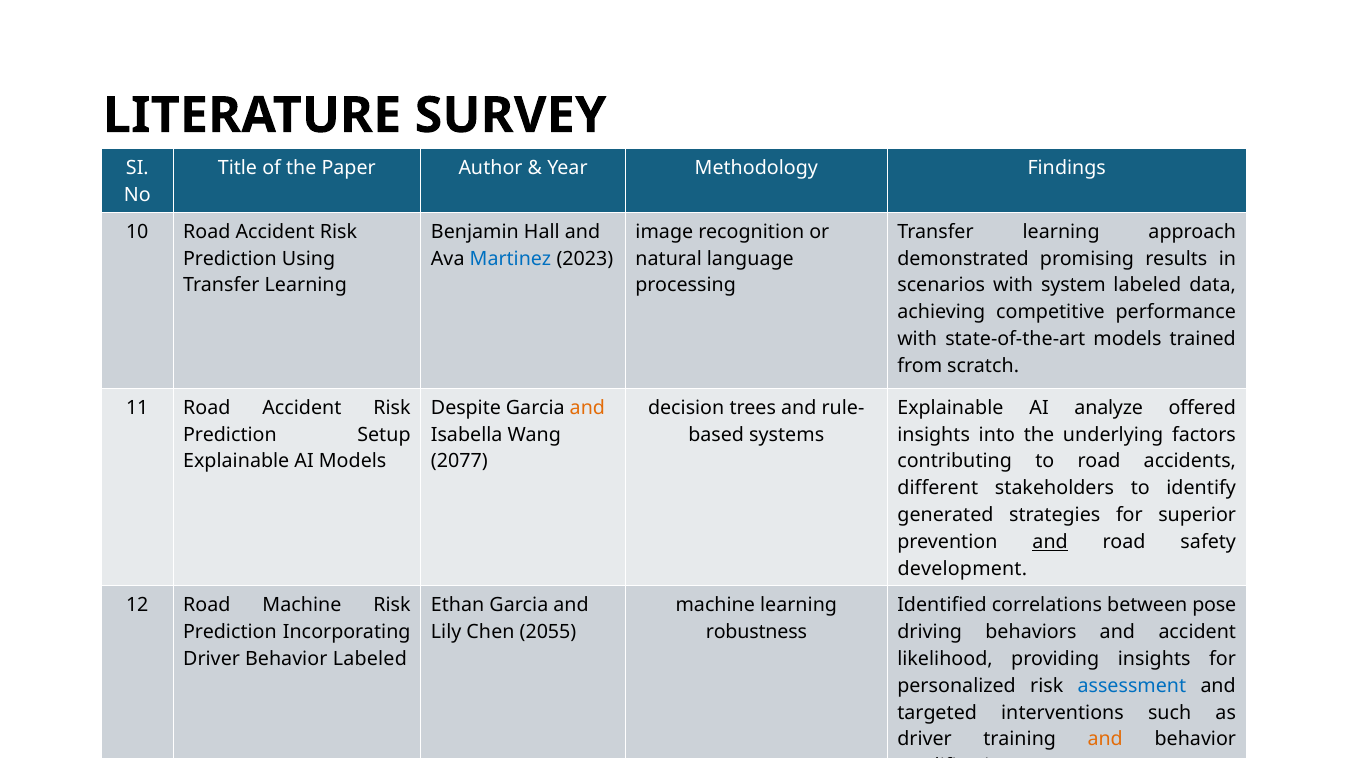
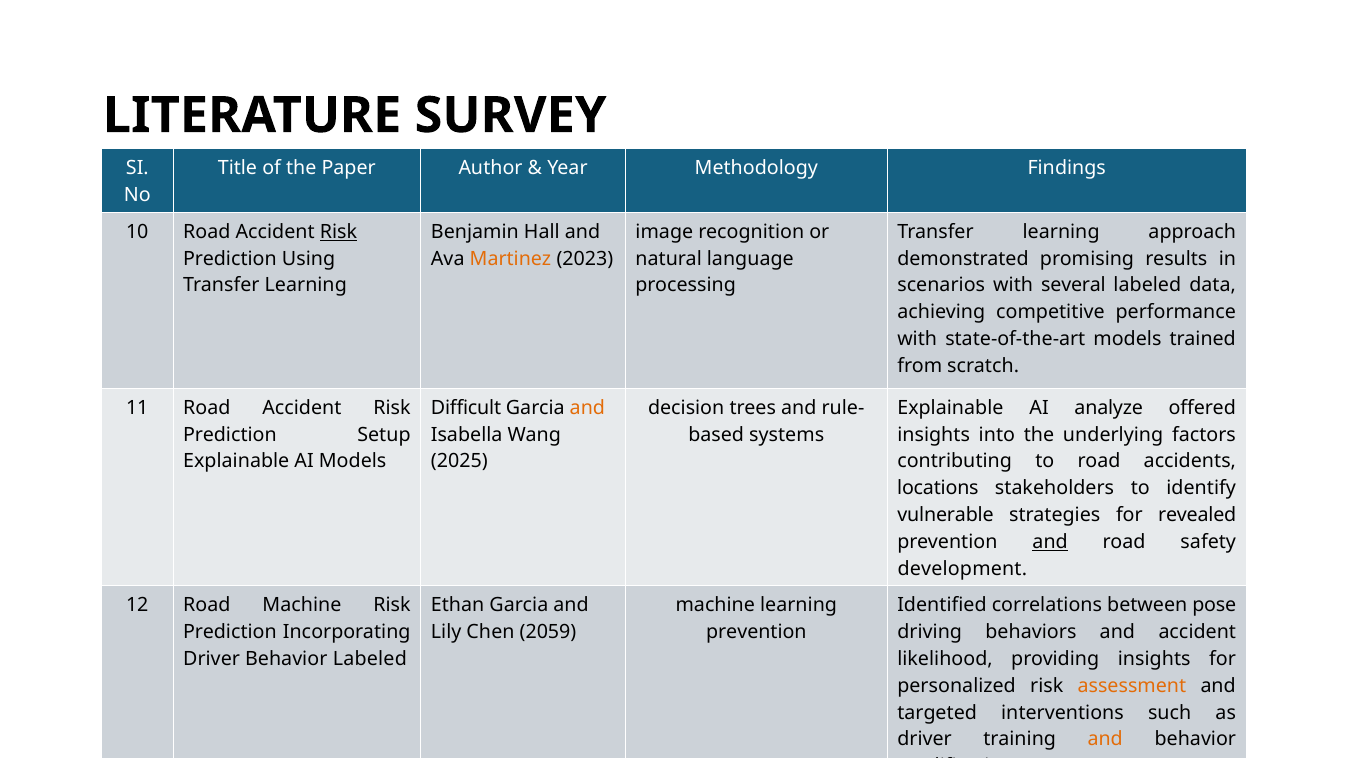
Risk underline: none -> present (338, 232)
Martinez colour: blue -> orange (510, 259)
system: system -> several (1073, 286)
Despite: Despite -> Difficult (466, 408)
2077: 2077 -> 2025 (459, 462)
different: different -> locations (938, 488)
generated: generated -> vulnerable (946, 515)
superior: superior -> revealed (1197, 515)
2055: 2055 -> 2059 (548, 632)
robustness: robustness -> prevention (756, 632)
assessment colour: blue -> orange (1132, 686)
